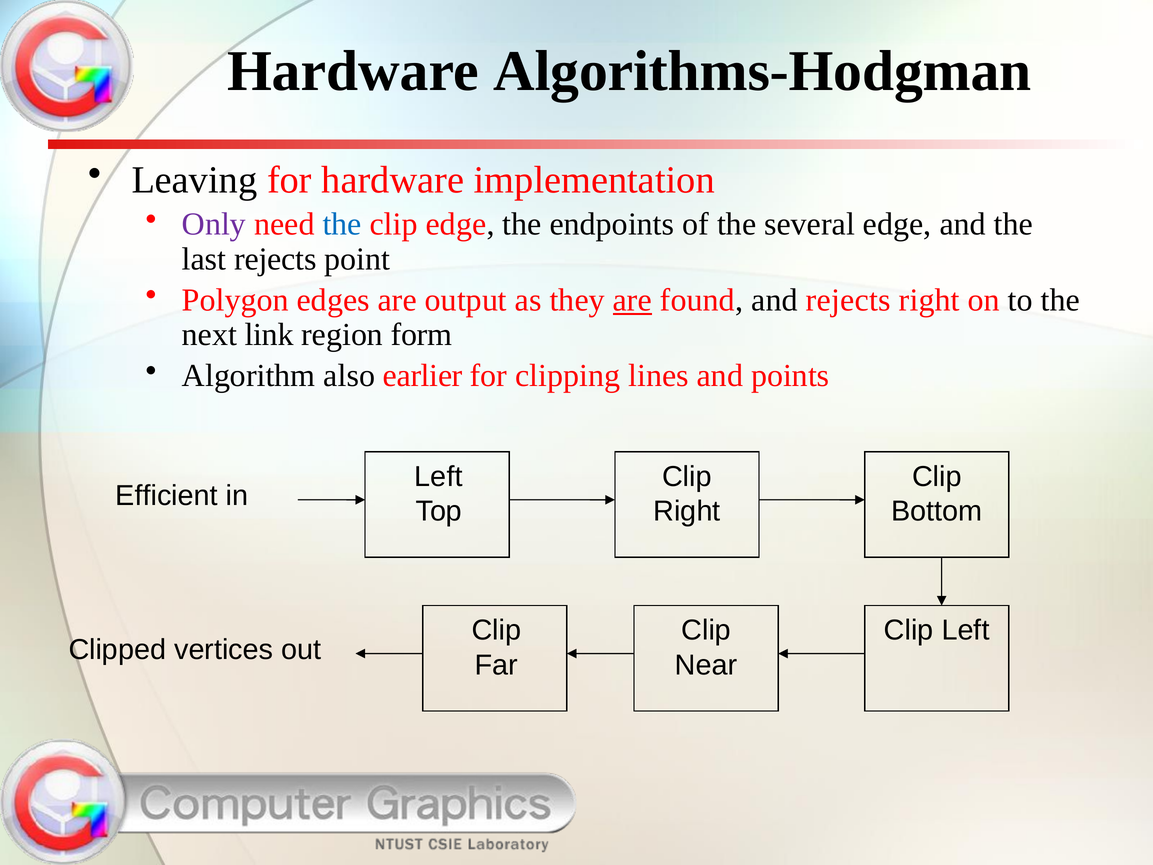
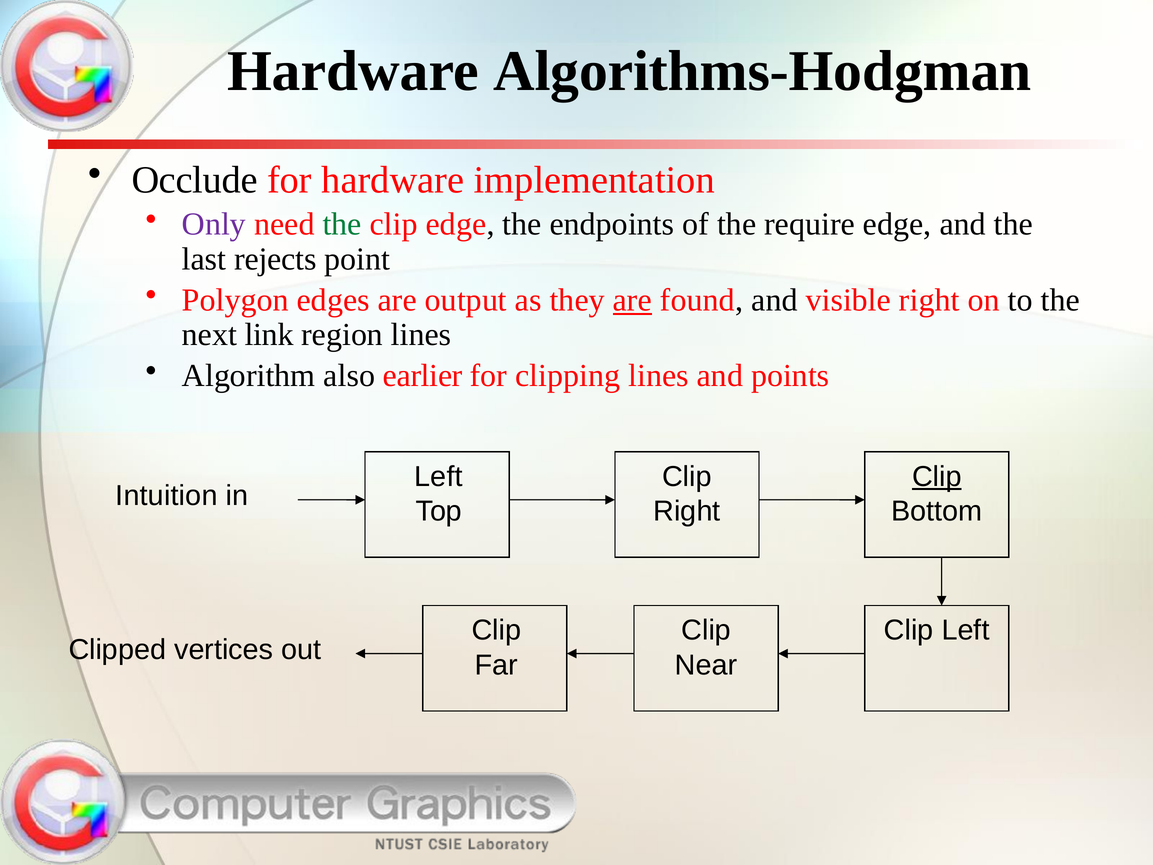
Leaving: Leaving -> Occlude (195, 180)
the colour: blue -> green (342, 224)
several: several -> require (810, 224)
and rejects: rejects -> visible (848, 300)
region form: form -> lines (421, 335)
Clip underline: none -> present (937, 477)
Efficient: Efficient -> Intuition (167, 496)
